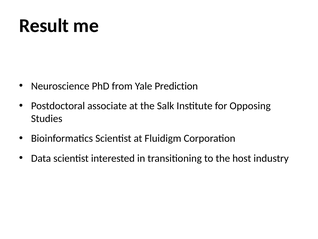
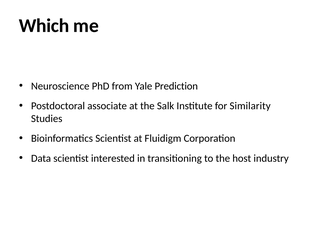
Result: Result -> Which (44, 26)
Opposing: Opposing -> Similarity (250, 106)
